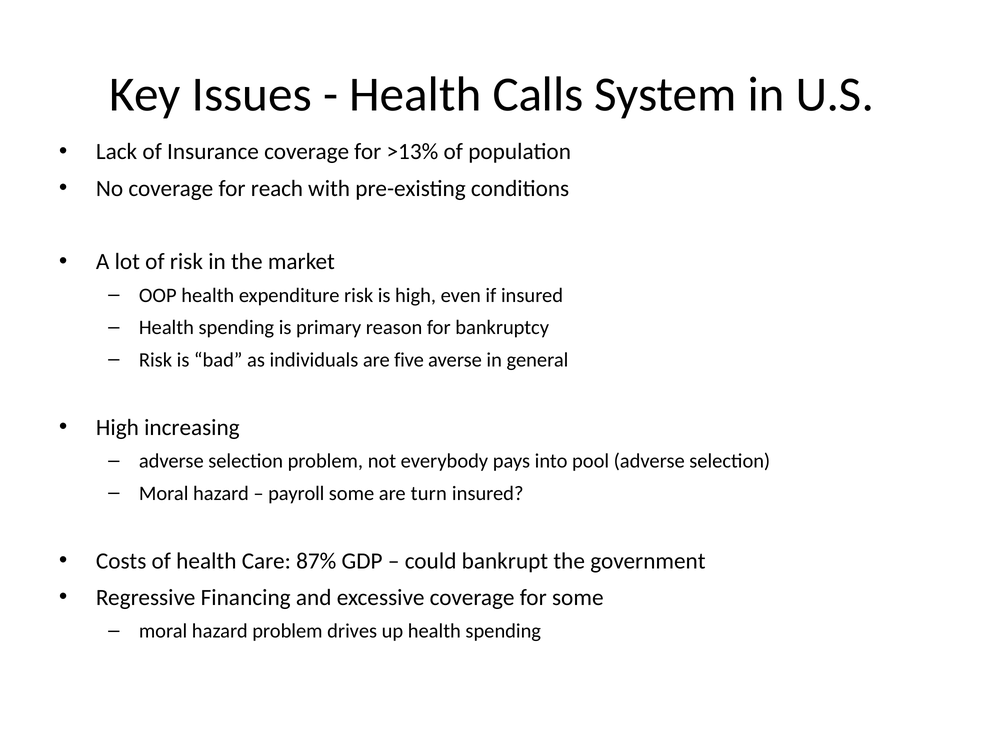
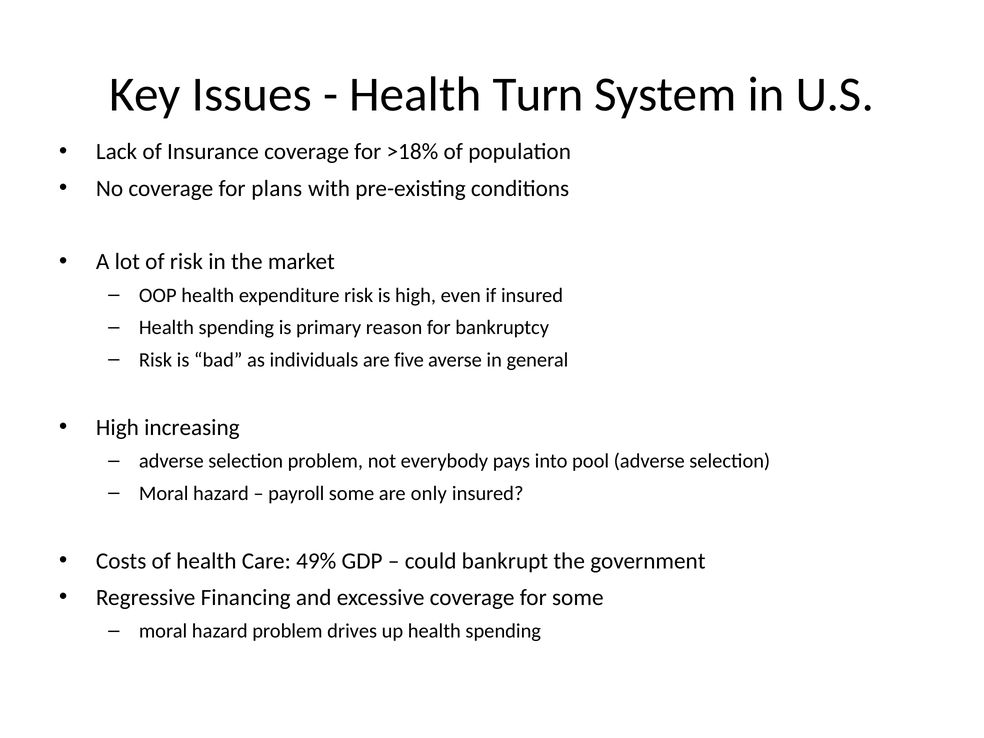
Calls: Calls -> Turn (538, 94)
>13%: >13% -> >18% (412, 152)
reach: reach -> plans (277, 188)
turn: turn -> only (429, 493)
87%: 87% -> 49% (316, 561)
